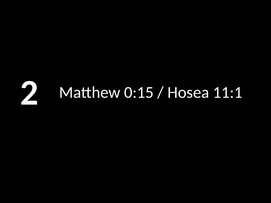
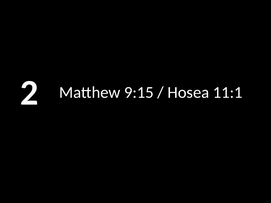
0:15: 0:15 -> 9:15 (139, 93)
